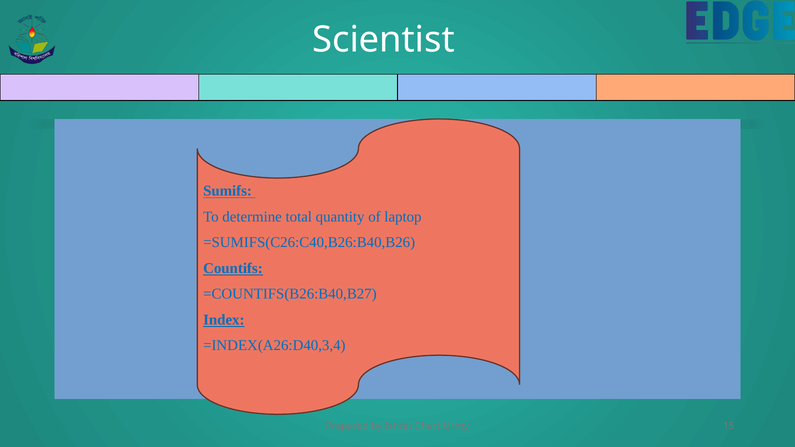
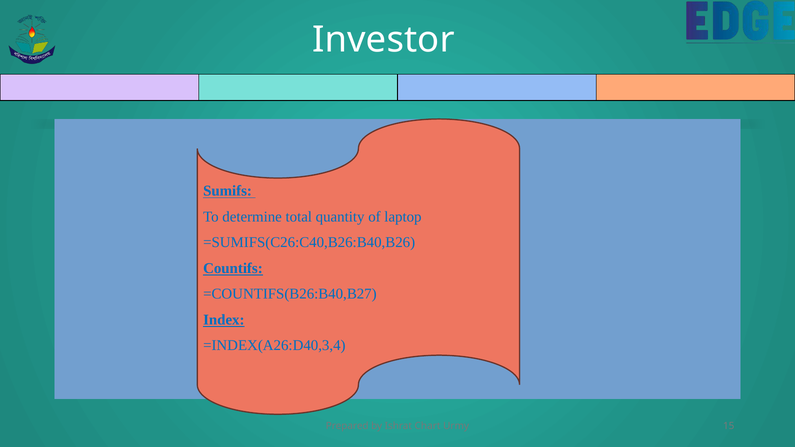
Scientist: Scientist -> Investor (383, 40)
